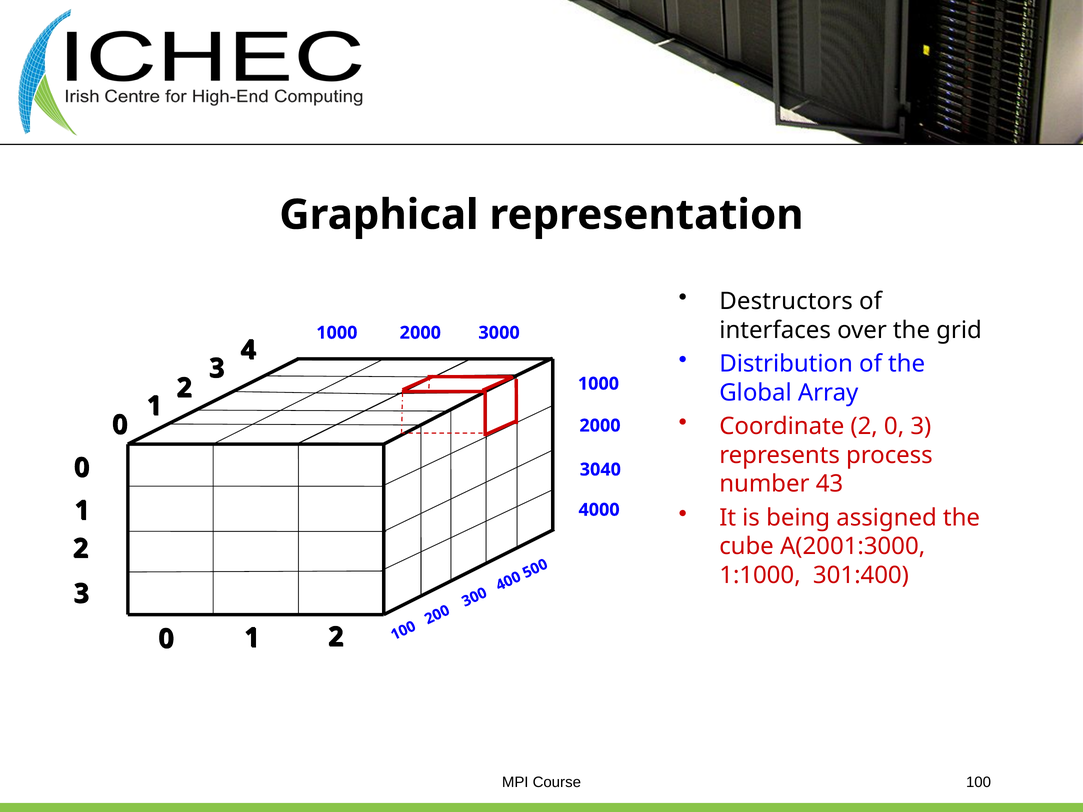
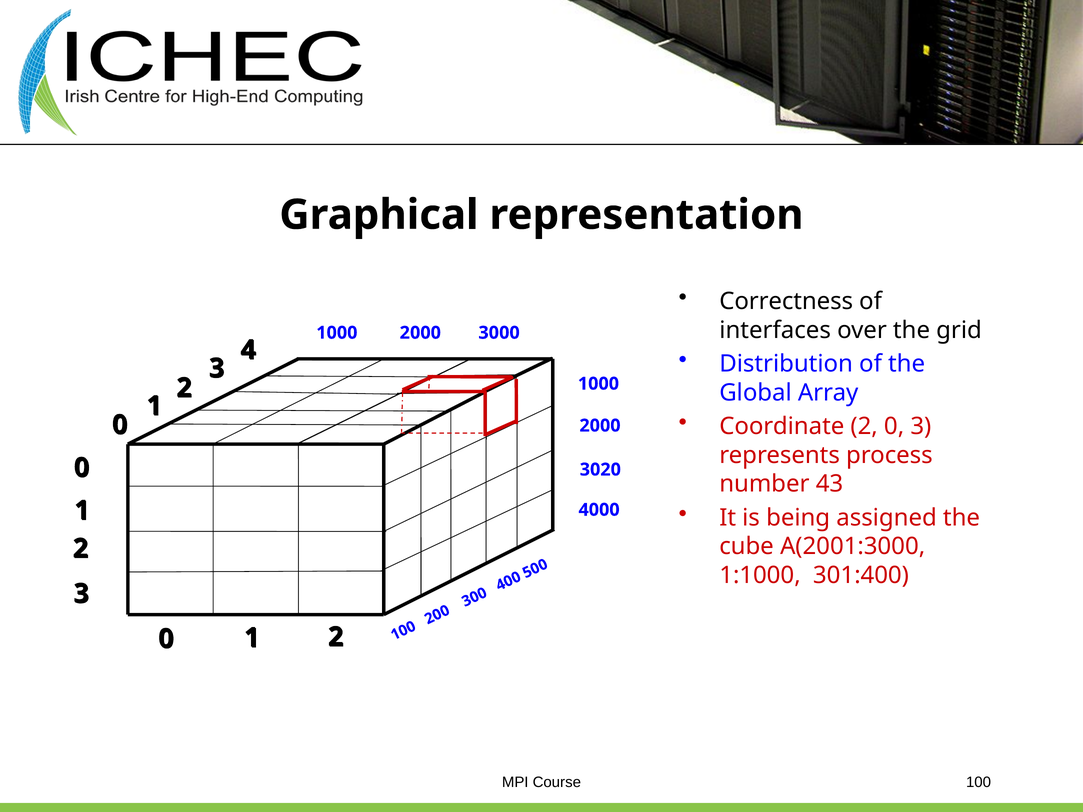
Destructors: Destructors -> Correctness (786, 301)
3040: 3040 -> 3020 (600, 470)
